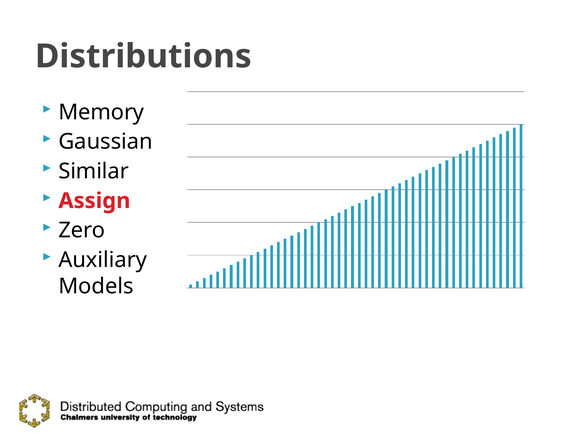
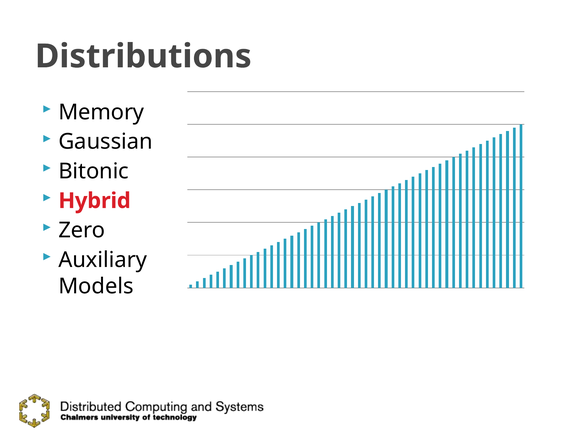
Similar: Similar -> Bitonic (94, 172)
Assign: Assign -> Hybrid (95, 201)
